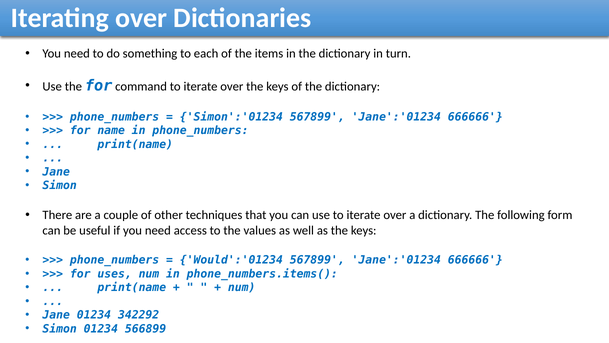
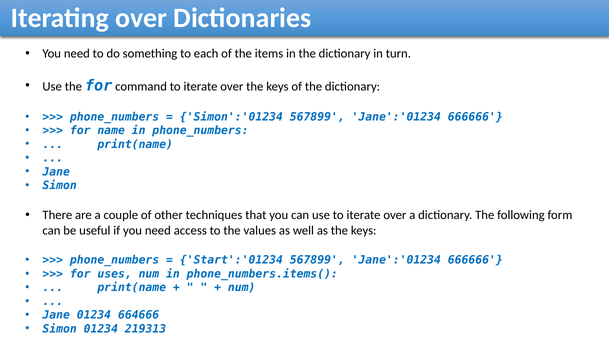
Would':'01234: Would':'01234 -> Start':'01234 (231, 260)
342292: 342292 -> 664666 (139, 315)
566899: 566899 -> 219313 (146, 328)
